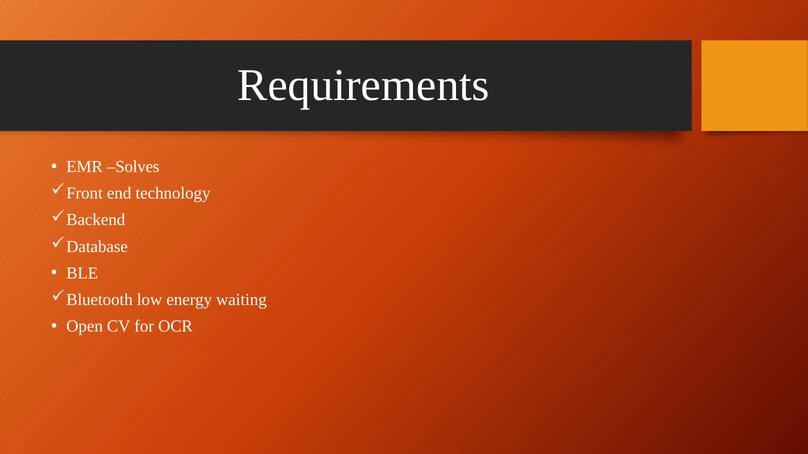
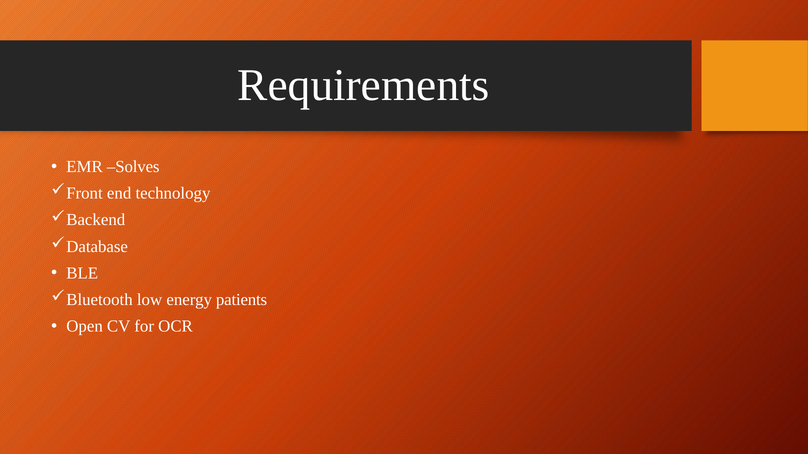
waiting: waiting -> patients (242, 300)
